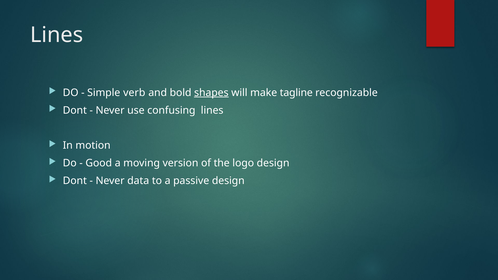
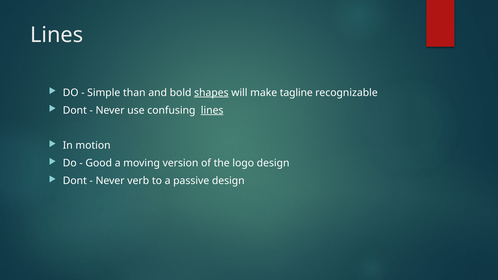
verb: verb -> than (134, 93)
lines underline: none -> present (212, 110)
data: data -> verb (138, 181)
